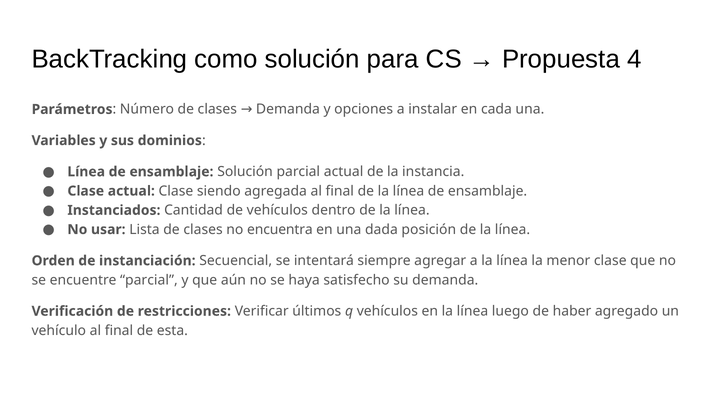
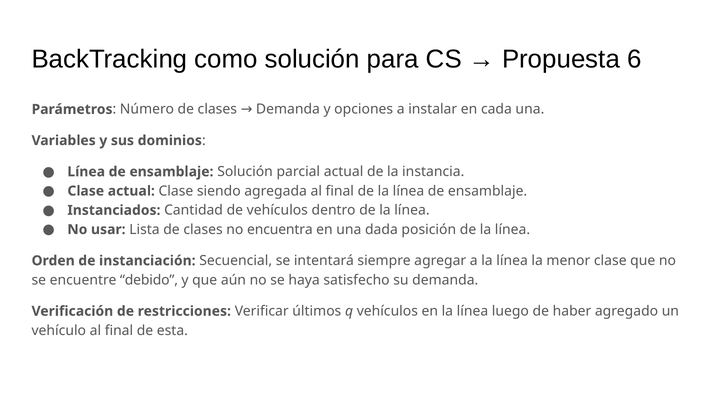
4: 4 -> 6 (634, 59)
encuentre parcial: parcial -> debido (149, 280)
